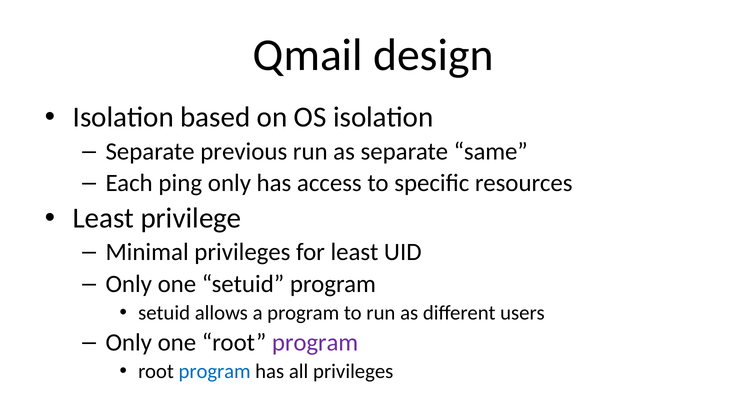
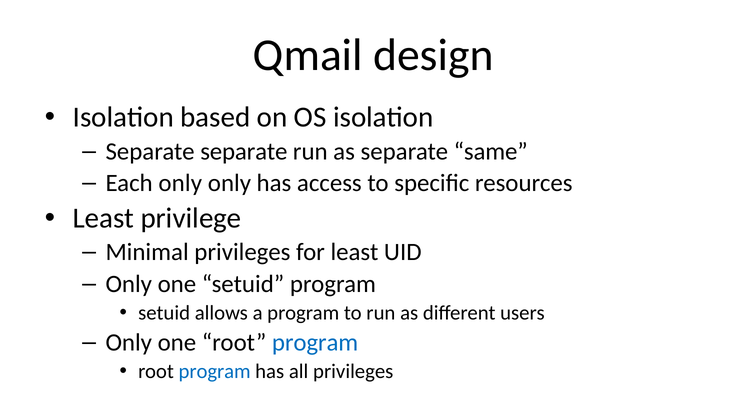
Separate previous: previous -> separate (244, 151)
Each ping: ping -> only (180, 183)
program colour: purple -> blue (315, 343)
